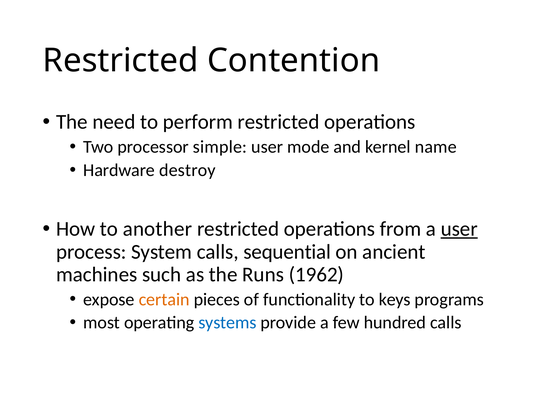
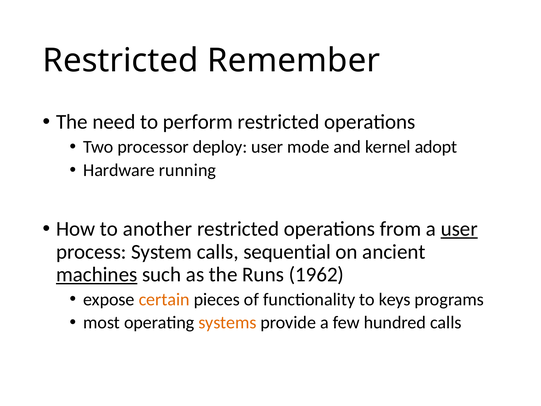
Contention: Contention -> Remember (294, 61)
simple: simple -> deploy (220, 147)
name: name -> adopt (436, 147)
destroy: destroy -> running (187, 170)
machines underline: none -> present (97, 274)
systems colour: blue -> orange (227, 322)
